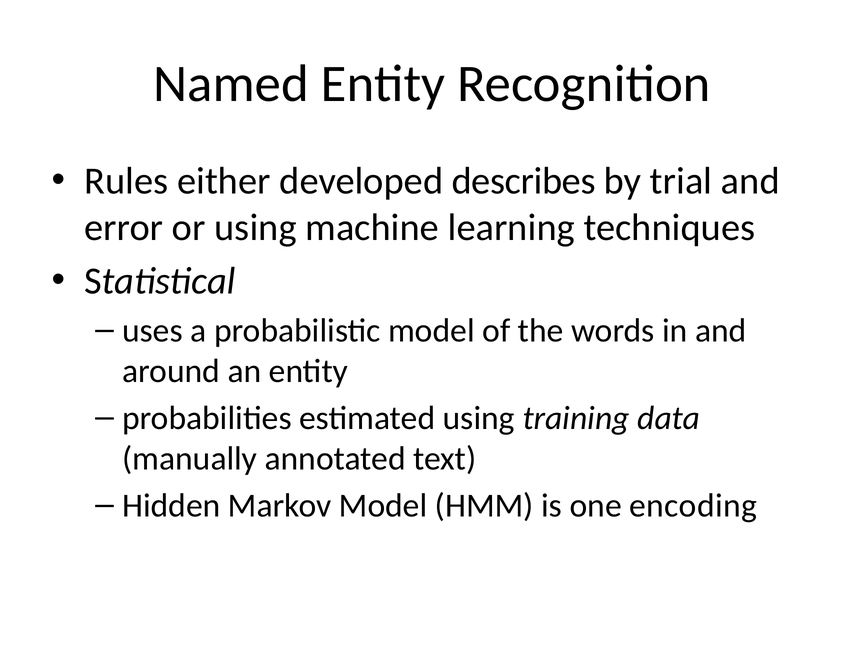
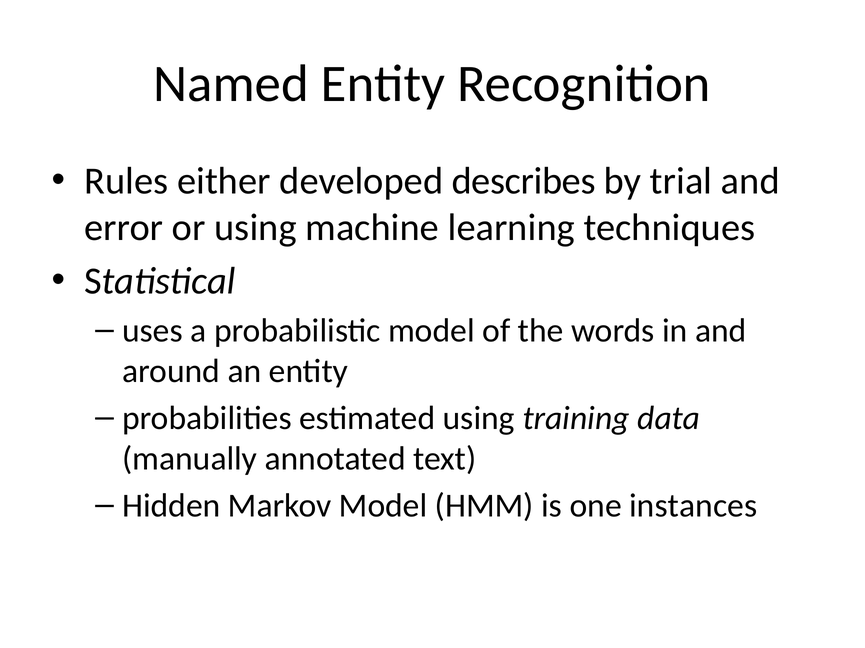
encoding: encoding -> instances (693, 506)
